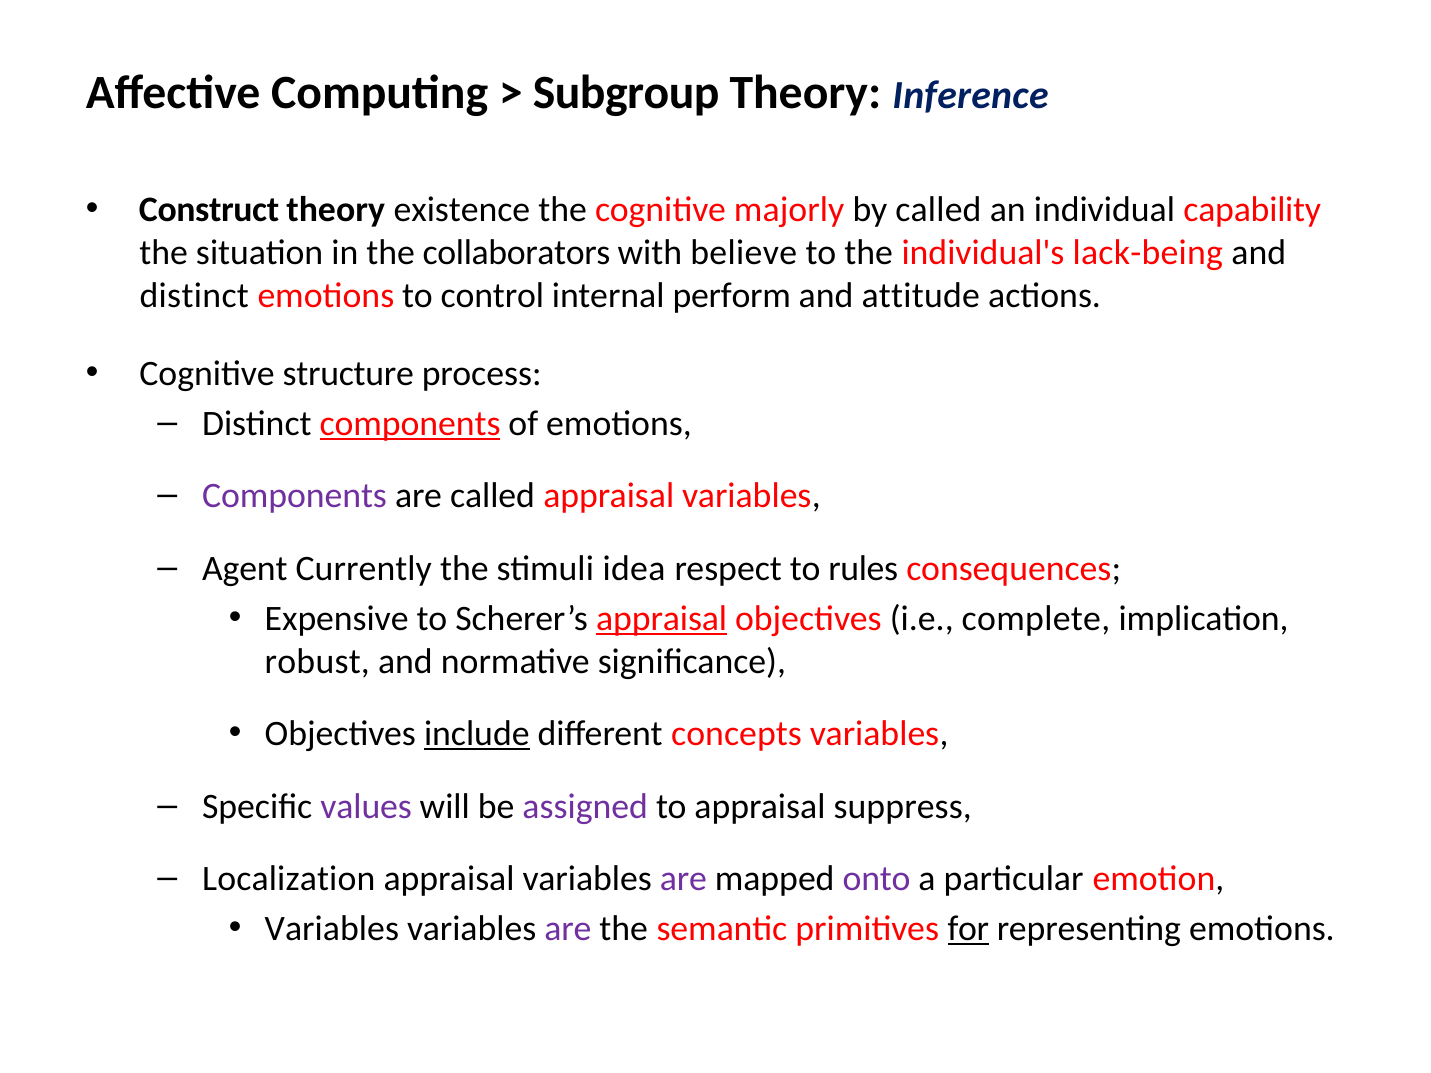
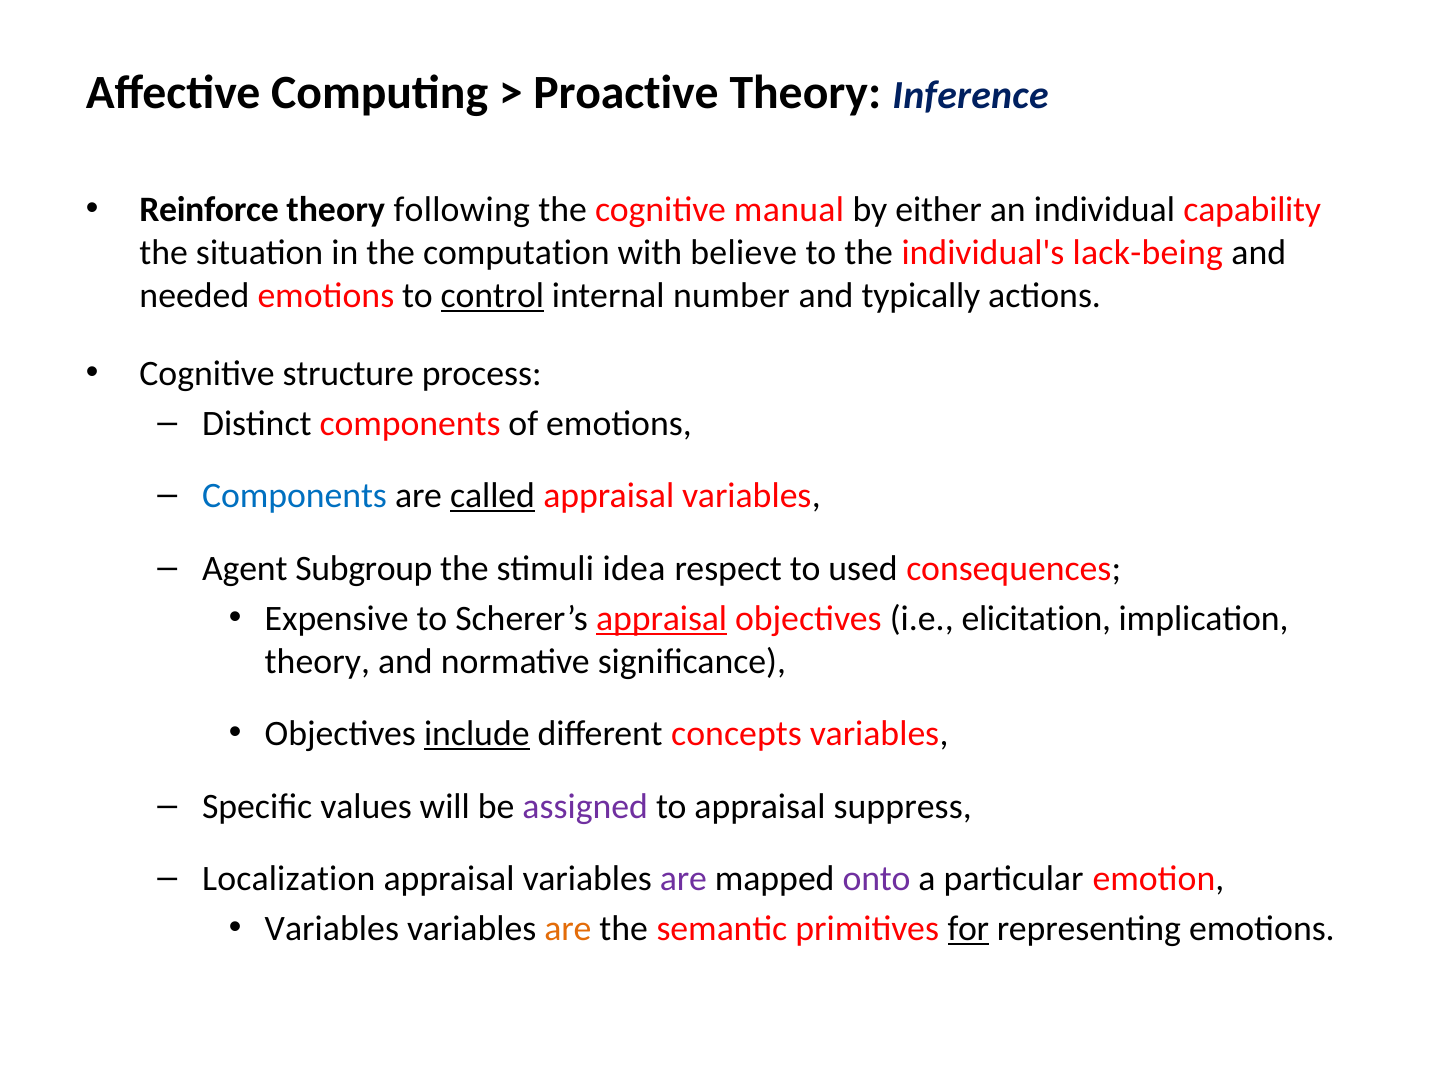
Subgroup: Subgroup -> Proactive (626, 93)
Construct: Construct -> Reinforce (209, 210)
existence: existence -> following (462, 210)
majorly: majorly -> manual (789, 210)
by called: called -> either (939, 210)
collaborators: collaborators -> computation (516, 253)
distinct: distinct -> needed (194, 296)
control underline: none -> present (492, 296)
perform: perform -> number (731, 296)
attitude: attitude -> typically (921, 296)
components underline: present -> none (410, 424)
Components colour: purple -> blue (295, 496)
called underline: none -> present (492, 496)
Currently: Currently -> Subgroup (364, 569)
rules: rules -> used (863, 569)
complete: complete -> elicitation (1036, 619)
robust: robust -> theory (317, 662)
values colour: purple -> black (366, 807)
are colour: purple -> orange (568, 929)
